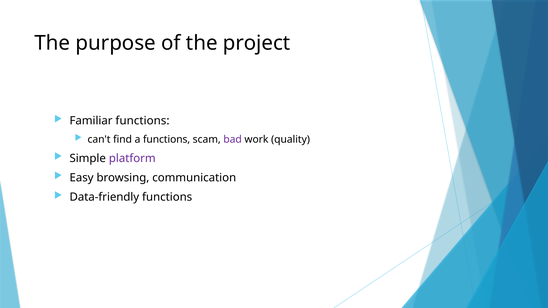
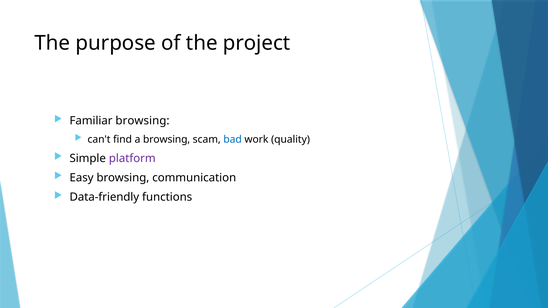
Familiar functions: functions -> browsing (143, 121)
a functions: functions -> browsing (167, 140)
bad colour: purple -> blue (233, 140)
